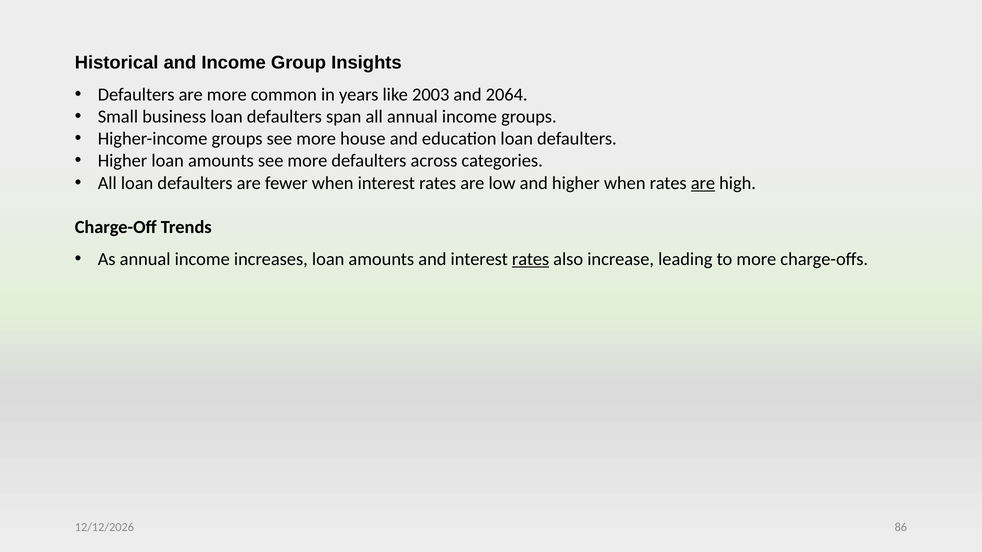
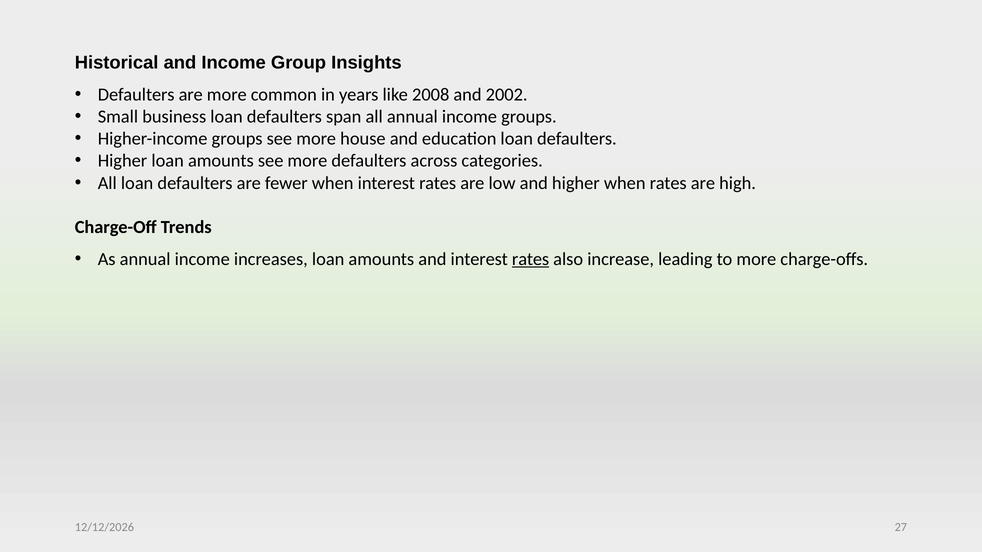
2003: 2003 -> 2008 (431, 95)
2064: 2064 -> 2002 (507, 95)
are underline: present -> none (703, 183)
86: 86 -> 27 (901, 527)
